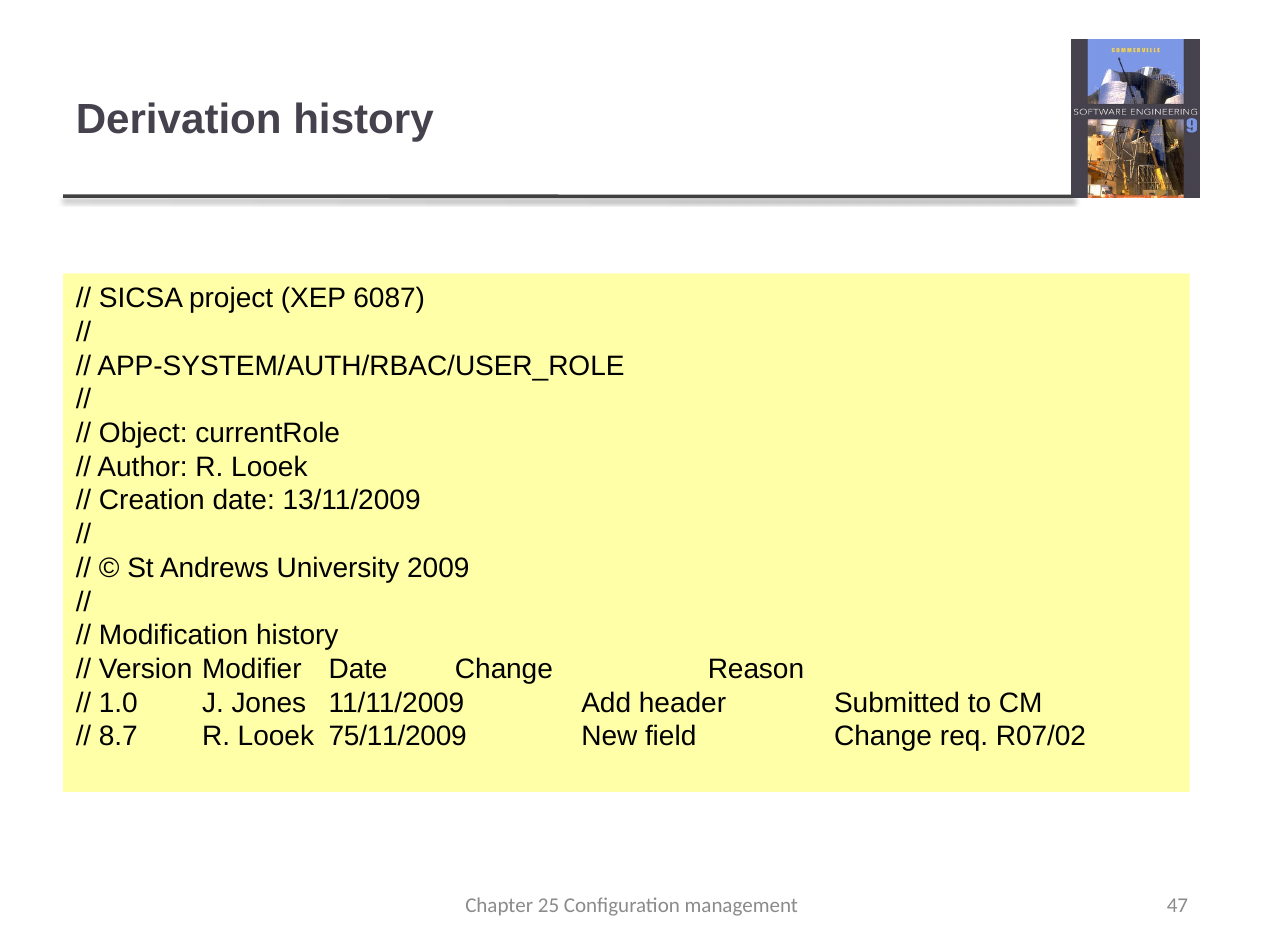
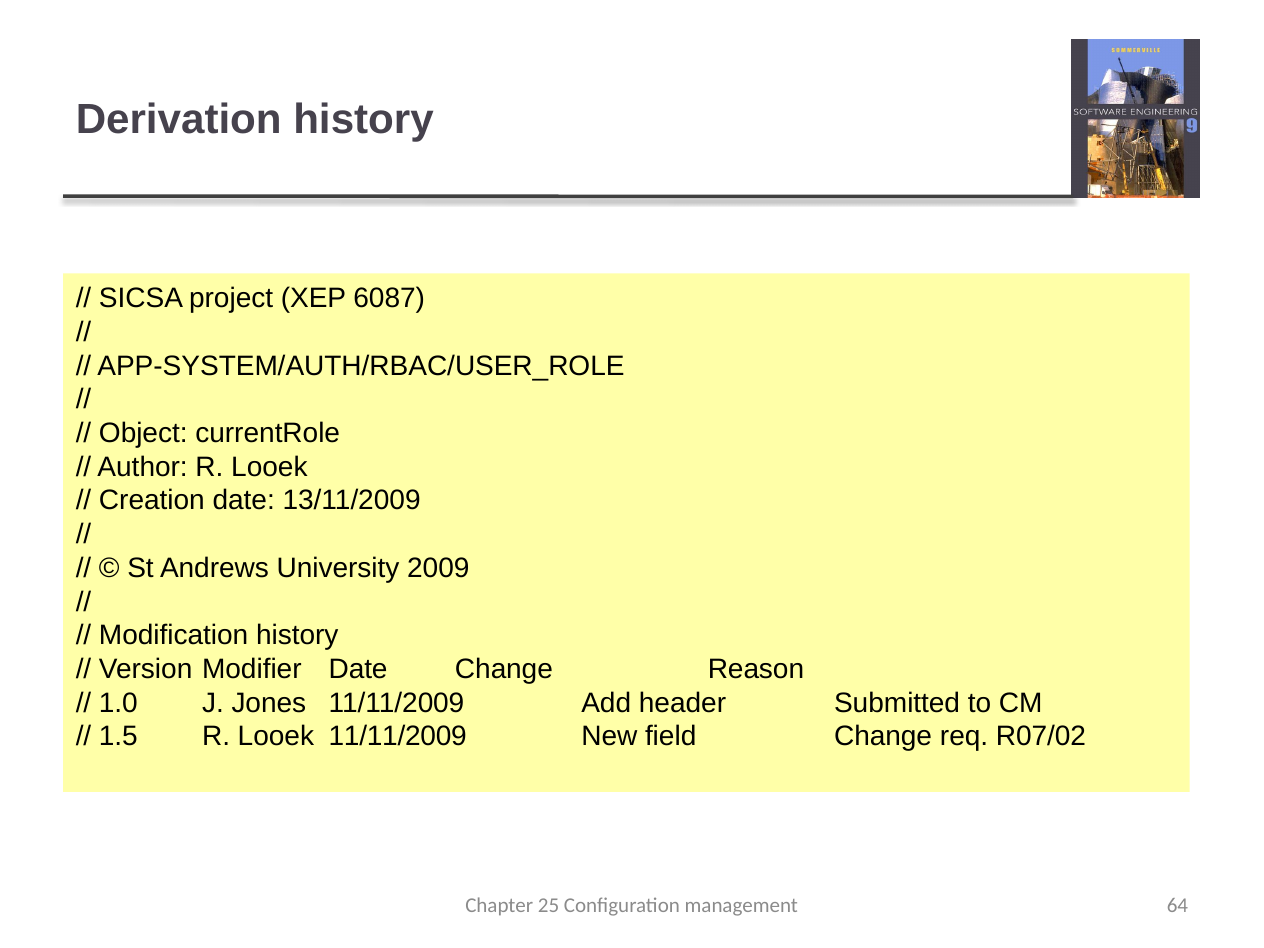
8.7: 8.7 -> 1.5 (118, 737)
Looek 75/11/2009: 75/11/2009 -> 11/11/2009 (398, 737)
47: 47 -> 64 (1177, 905)
